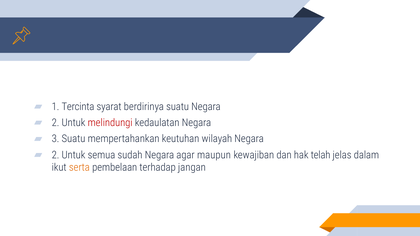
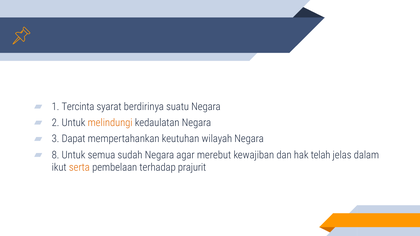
melindungi colour: red -> orange (110, 123)
3 Suatu: Suatu -> Dapat (74, 139)
2: 2 -> 8 (56, 155)
maupun: maupun -> merebut (214, 155)
jangan: jangan -> prajurit (192, 168)
